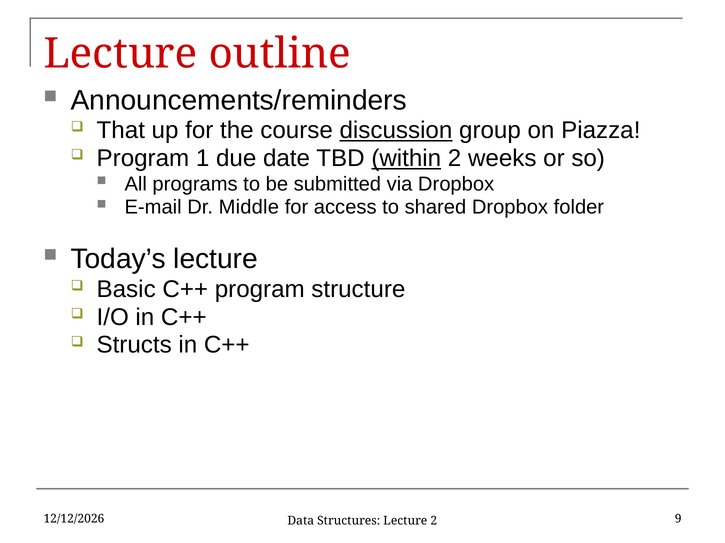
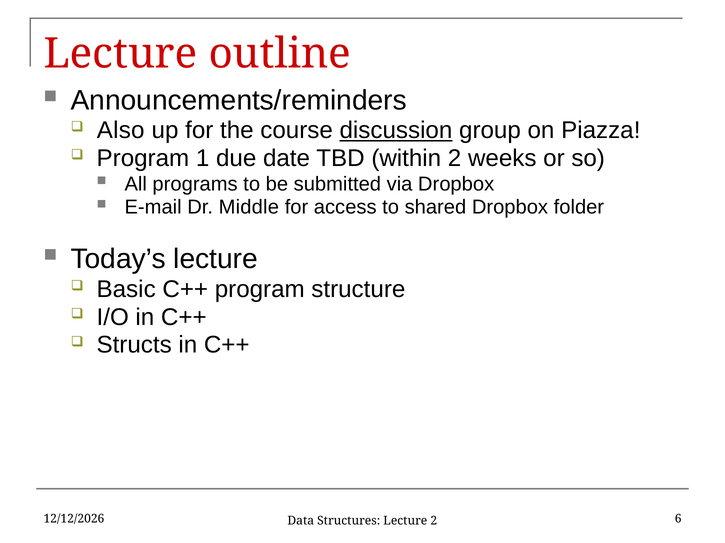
That: That -> Also (121, 131)
within underline: present -> none (406, 159)
9: 9 -> 6 (678, 519)
